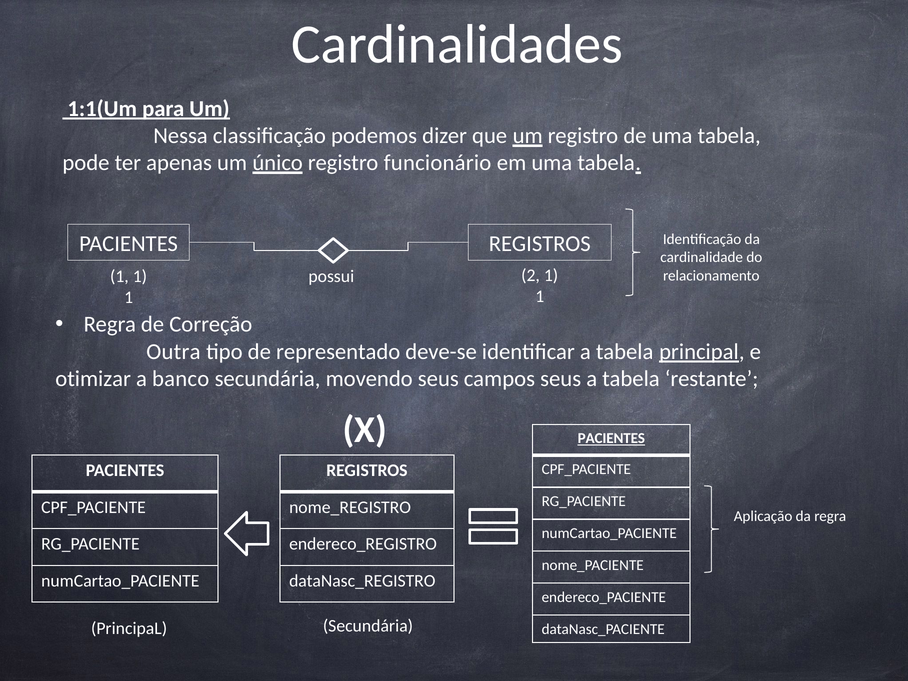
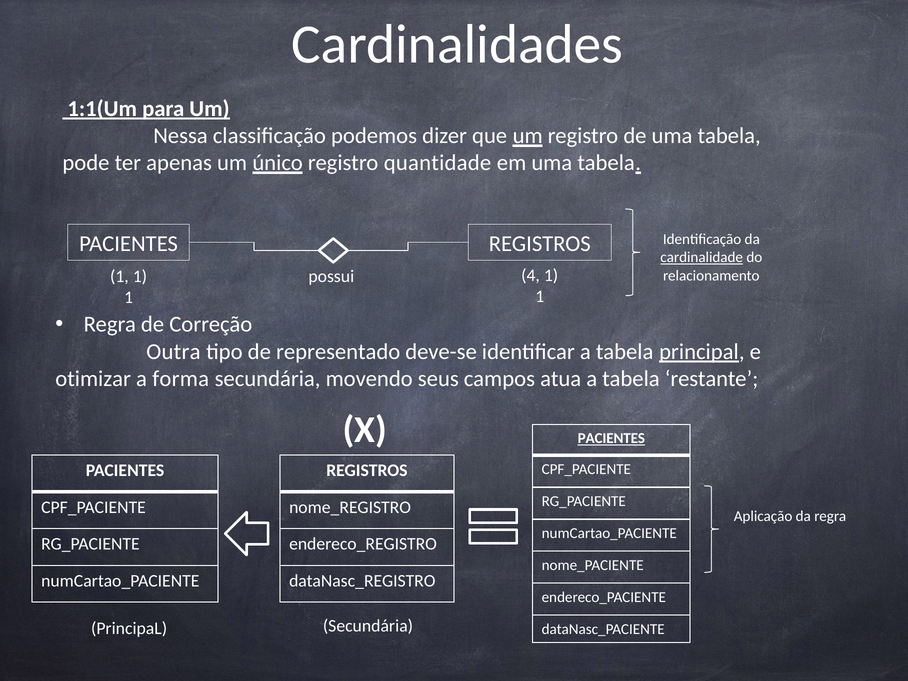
funcionário: funcionário -> quantidade (438, 163)
cardinalidade underline: none -> present (702, 257)
2: 2 -> 4 (531, 275)
banco: banco -> forma (181, 379)
campos seus: seus -> atua (561, 379)
